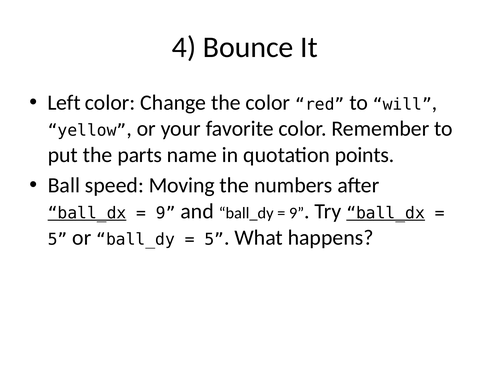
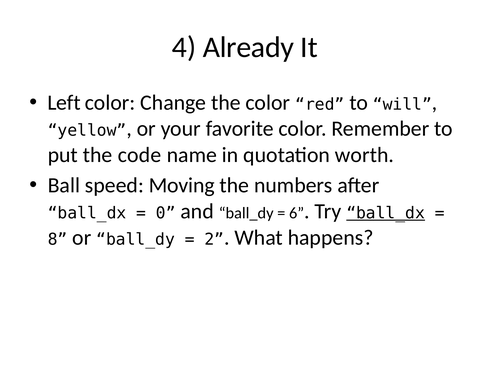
Bounce: Bounce -> Already (248, 47)
parts: parts -> code (140, 155)
points: points -> worth (364, 155)
ball_dx underline: present -> none (87, 214)
9: 9 -> 0 (166, 214)
9: 9 -> 6 (297, 214)
5: 5 -> 8 (58, 240)
5: 5 -> 2 (214, 240)
